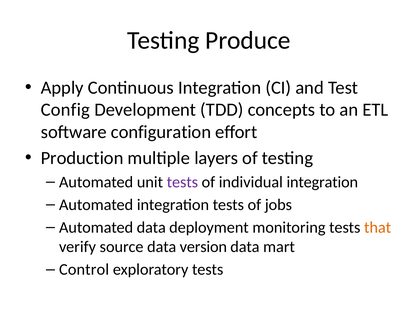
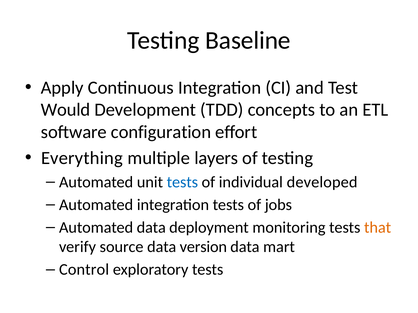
Produce: Produce -> Baseline (248, 40)
Config: Config -> Would (66, 110)
Production: Production -> Everything (82, 158)
tests colour: purple -> blue (182, 182)
individual integration: integration -> developed (322, 182)
